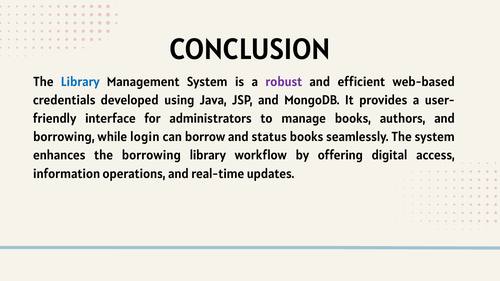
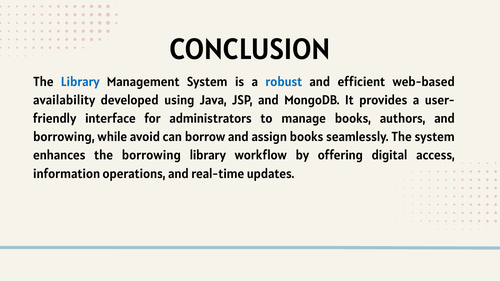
robust colour: purple -> blue (284, 82)
credentials: credentials -> availability (64, 100)
login: login -> avoid (145, 137)
status: status -> assign (269, 137)
